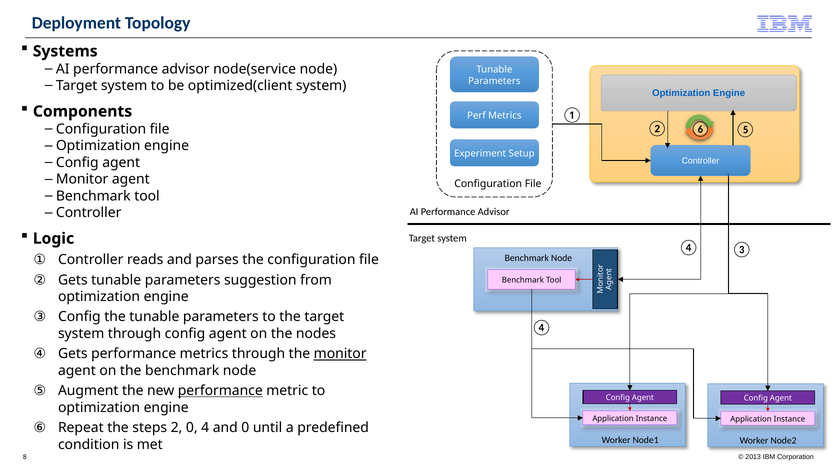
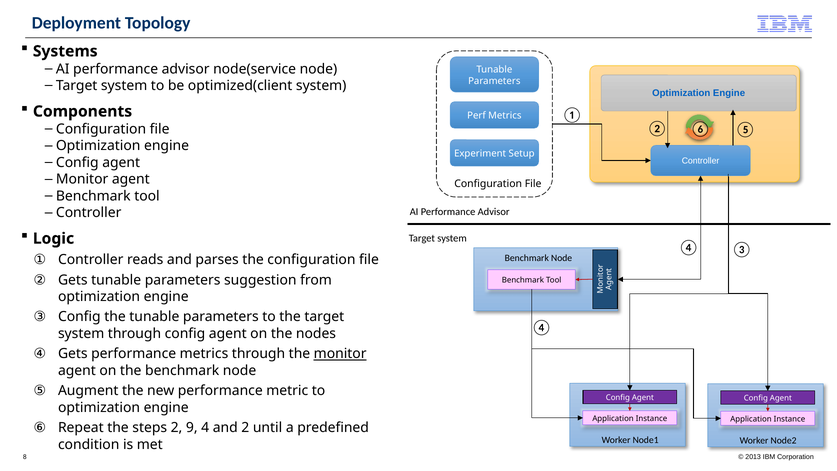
performance underline: present -> none (220, 391)
2 0: 0 -> 9 (192, 428)
and 0: 0 -> 2 (245, 428)
